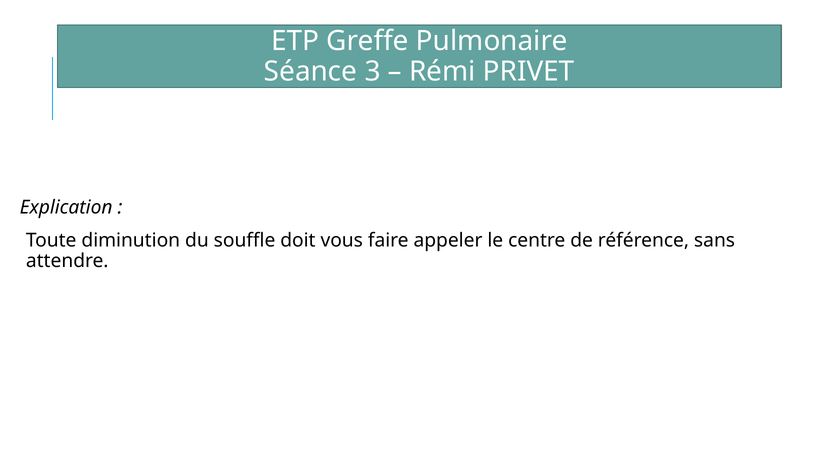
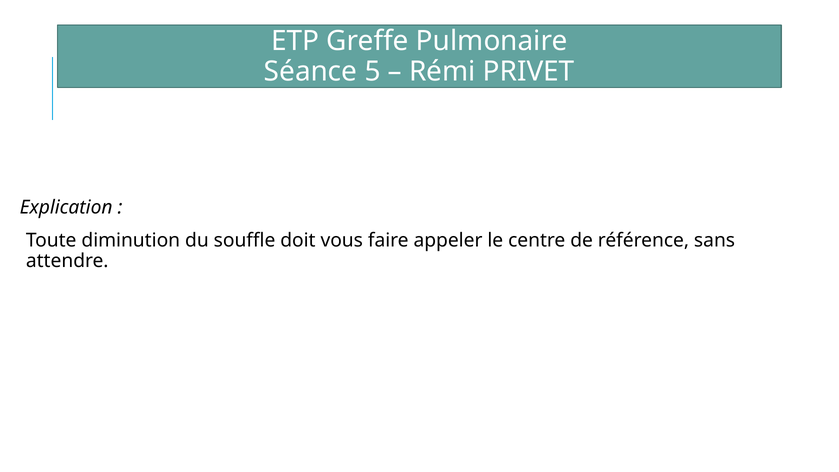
3: 3 -> 5 (373, 71)
